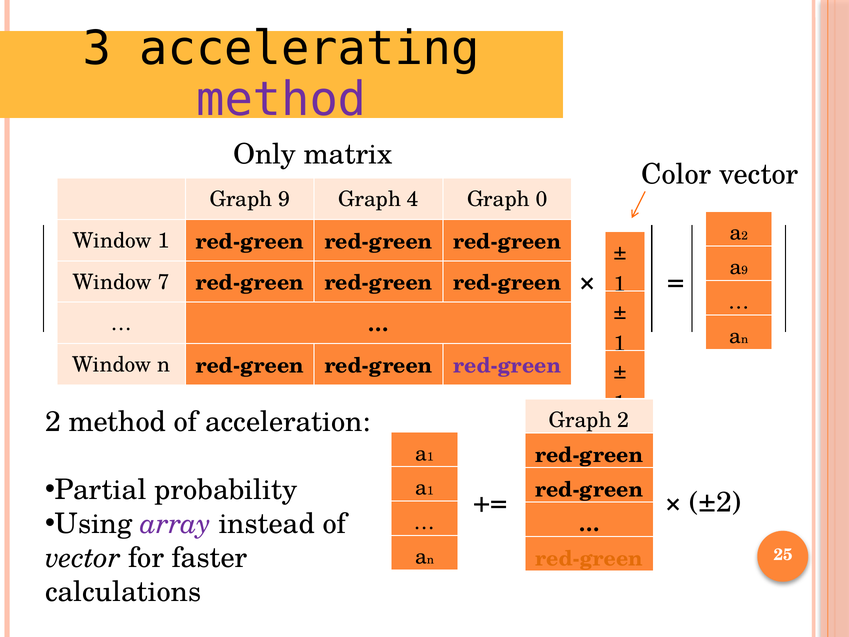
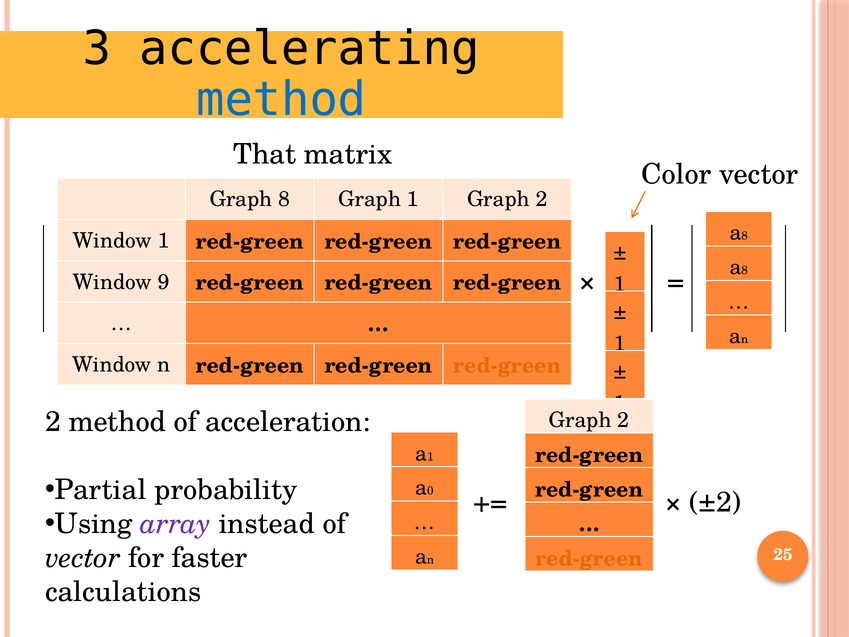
method colour: purple -> blue (281, 100)
Only: Only -> That (265, 154)
Graph 9: 9 -> 8 (284, 199)
Graph 4: 4 -> 1 (413, 199)
0: 0 -> 2 (541, 199)
2: 2 -> 8 (745, 236)
9: 9 -> 8 (745, 270)
7: 7 -> 9 (164, 282)
red-green colour: purple -> orange (507, 366)
1: 1 -> 0 (430, 491)
